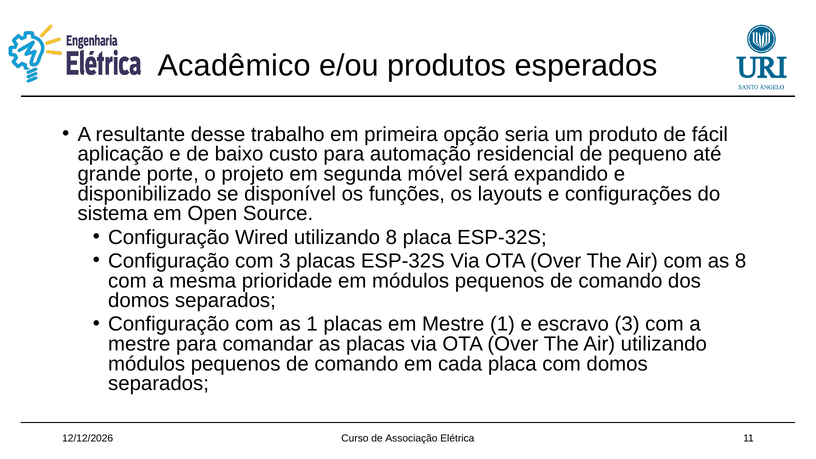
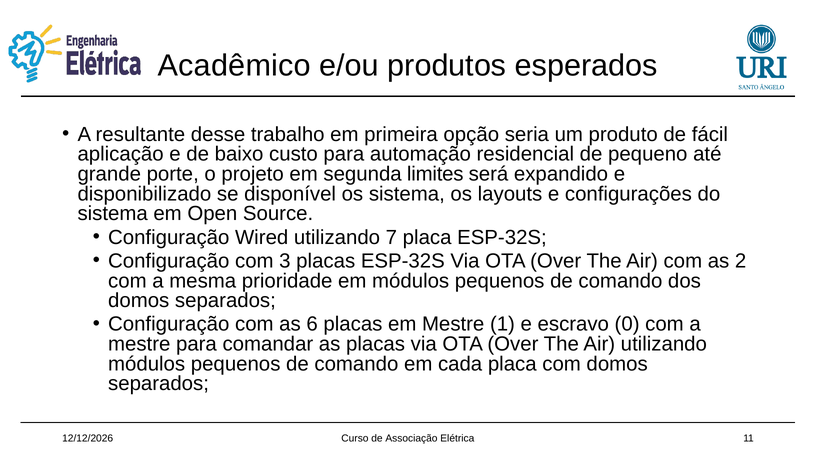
móvel: móvel -> limites (435, 174)
os funções: funções -> sistema (407, 194)
utilizando 8: 8 -> 7 (391, 237)
as 8: 8 -> 2 (741, 261)
as 1: 1 -> 6 (312, 324)
escravo 3: 3 -> 0 (627, 324)
